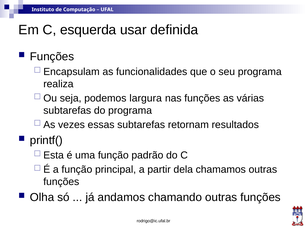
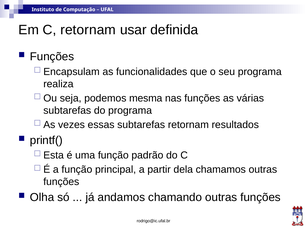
C esquerda: esquerda -> retornam (88, 30)
largura: largura -> mesma (146, 98)
